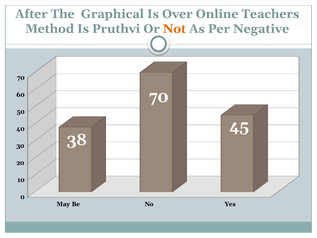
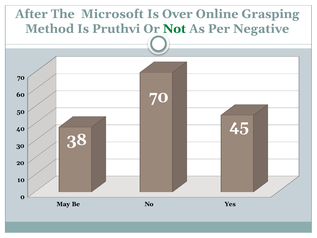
Graphical: Graphical -> Microsoft (112, 14)
Teachers: Teachers -> Grasping (270, 14)
Not colour: orange -> green (174, 29)
